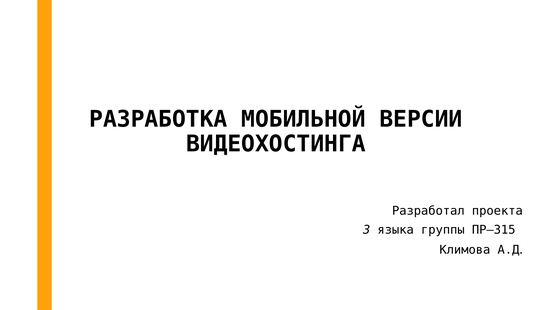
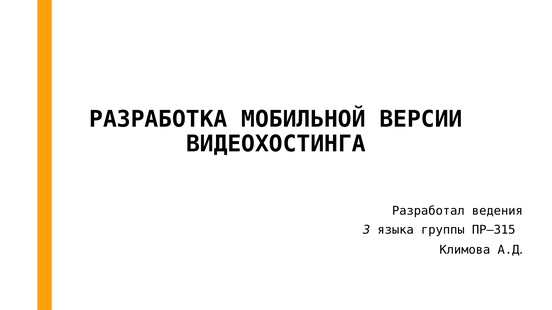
проекта: проекта -> ведения (497, 211)
